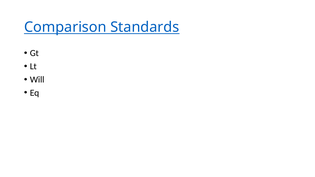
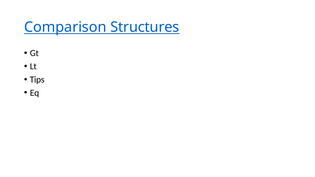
Standards: Standards -> Structures (145, 27)
Will: Will -> Tips (37, 80)
